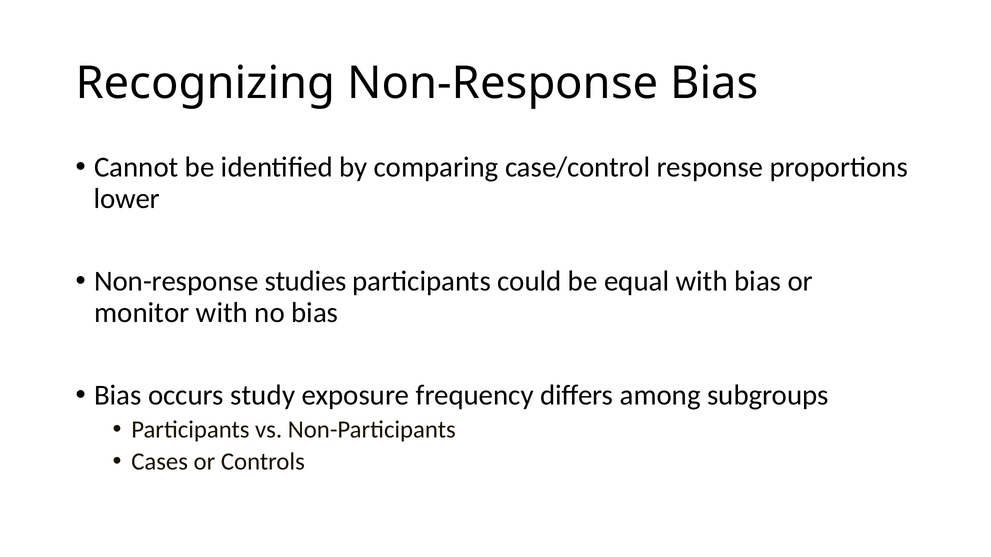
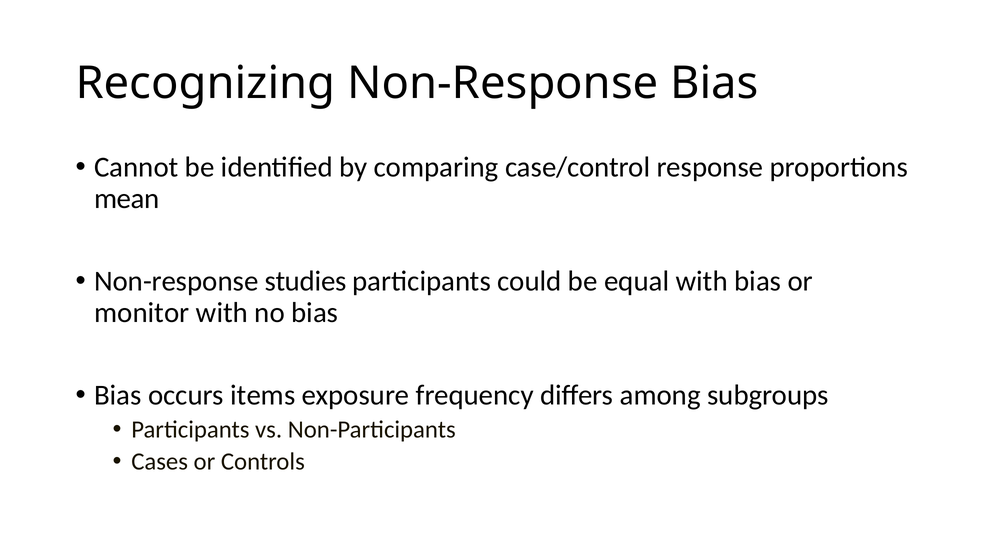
lower: lower -> mean (127, 199)
study: study -> items (263, 396)
